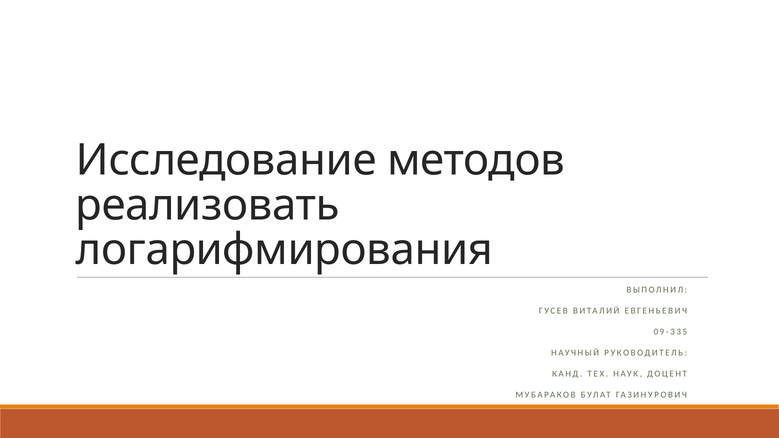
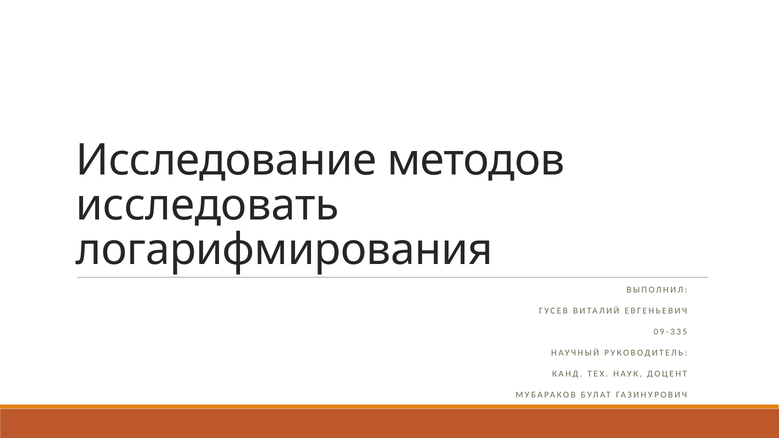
реализовать: реализовать -> исследовать (208, 205)
